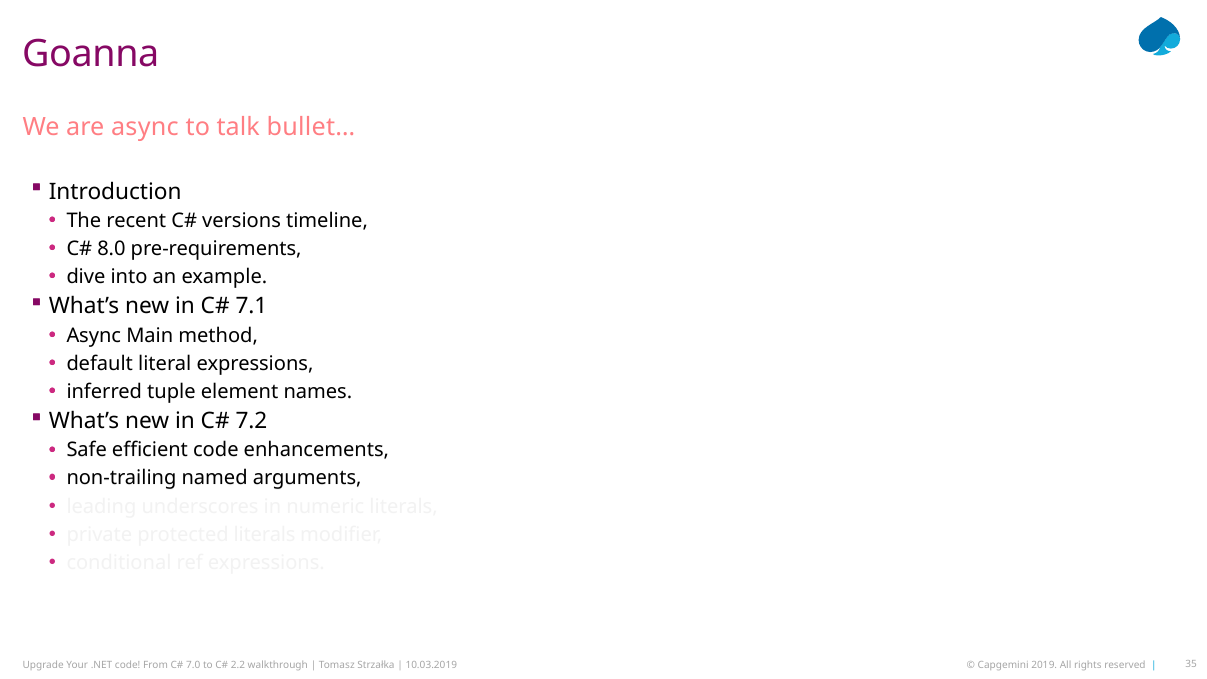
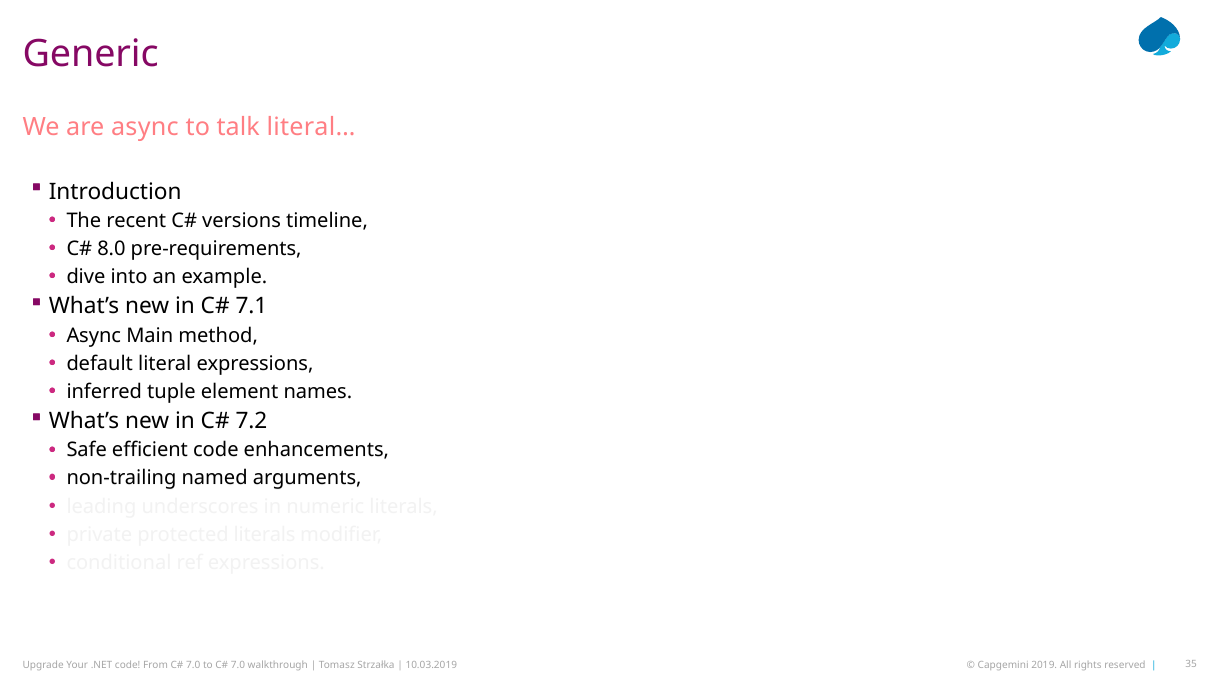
Goanna: Goanna -> Generic (91, 54)
bullet…: bullet… -> literal… (311, 127)
2.2: 2.2 -> 7.0 (238, 665)
